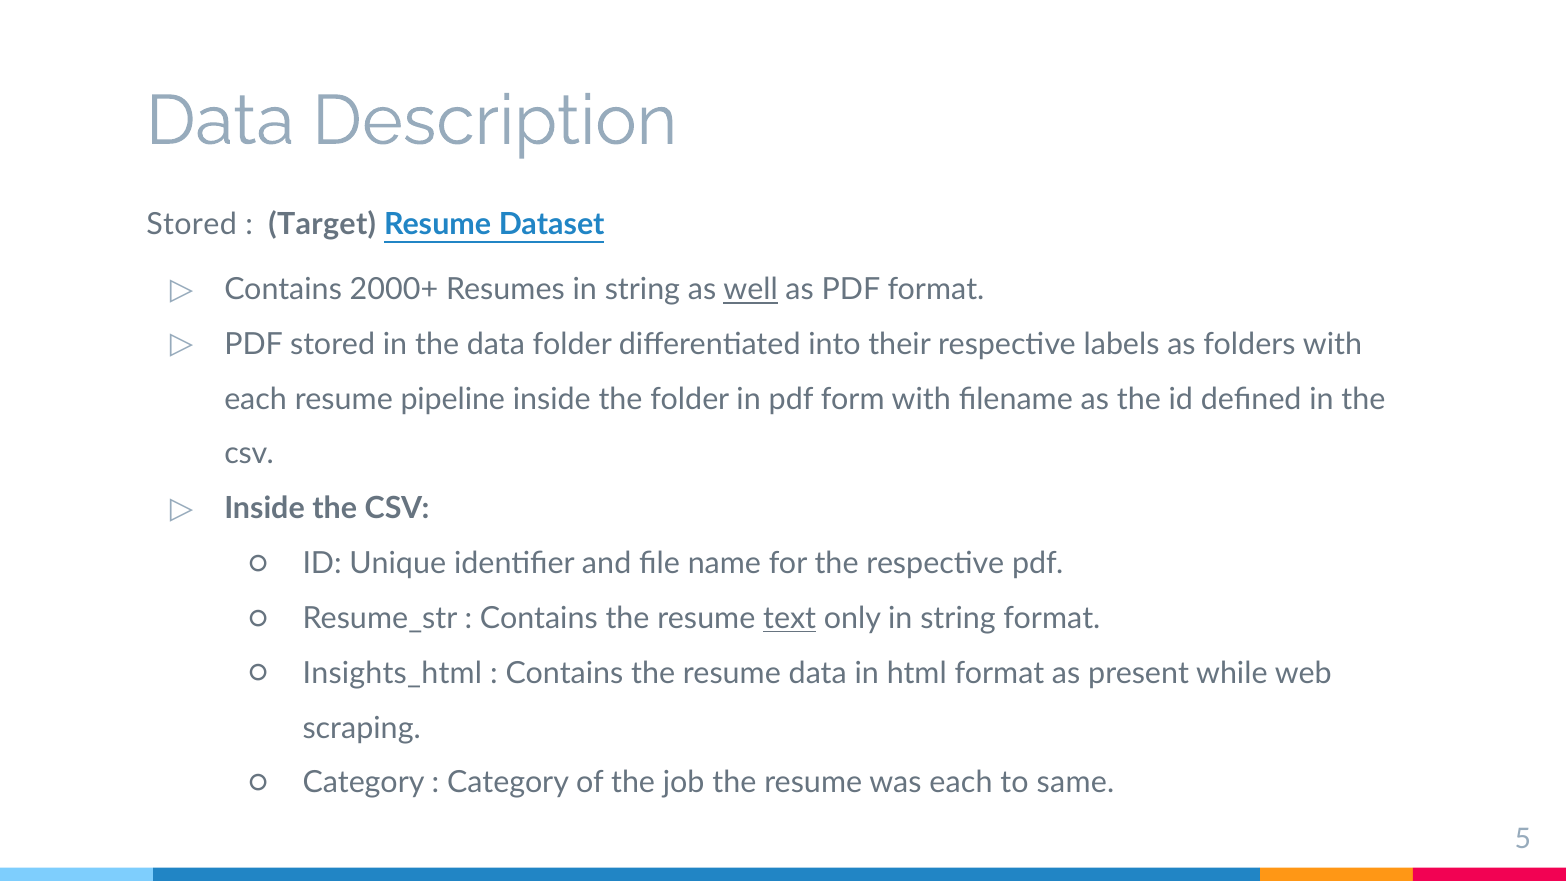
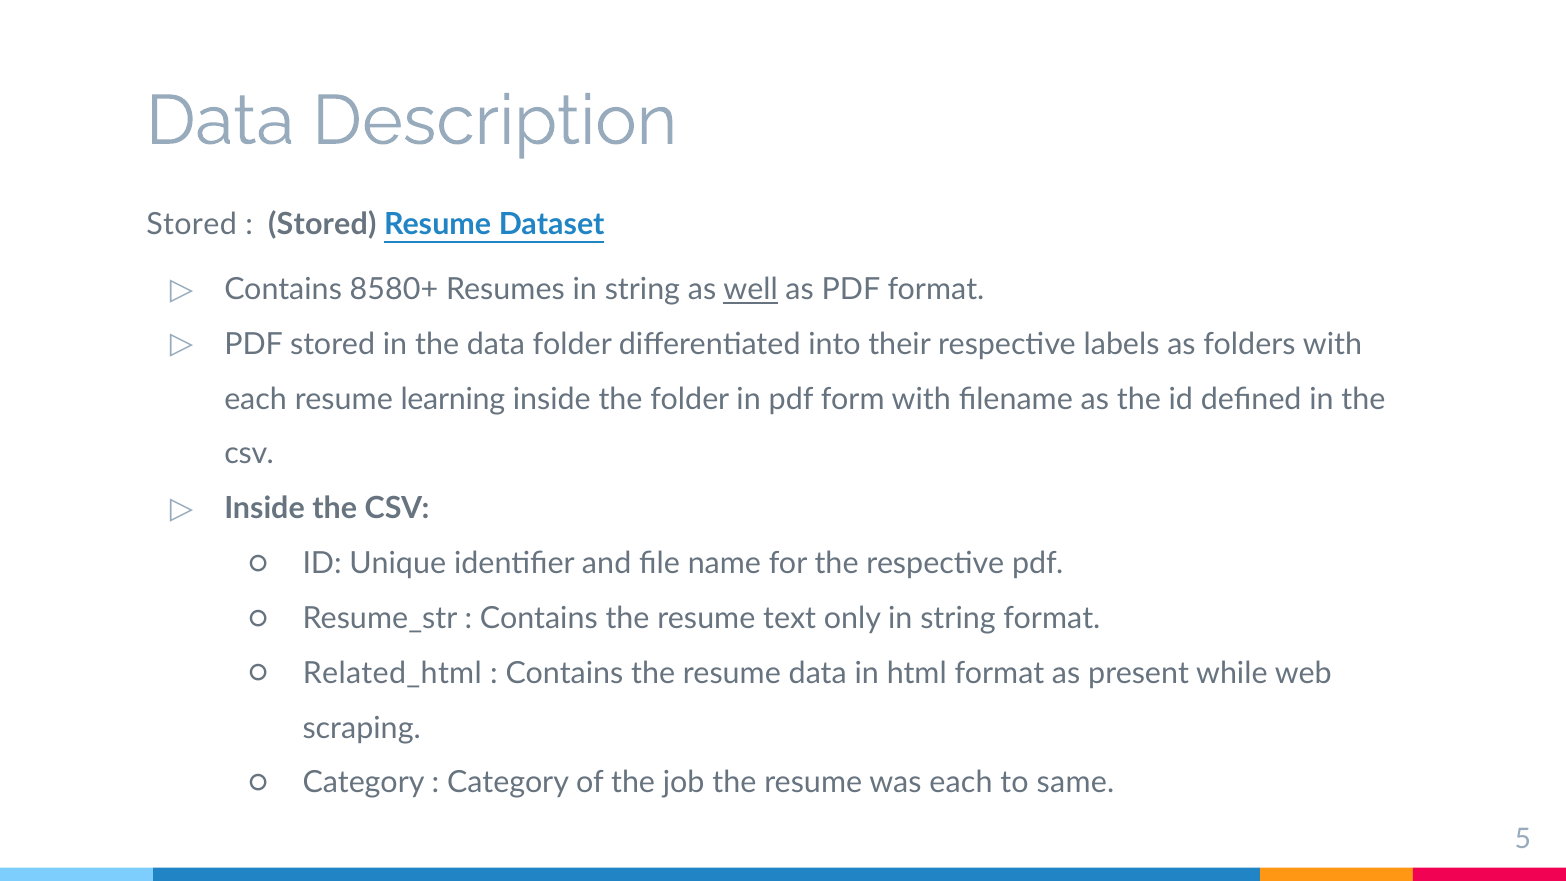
Target: Target -> Stored (322, 224)
2000+: 2000+ -> 8580+ (394, 289)
pipeline: pipeline -> learning (453, 399)
text underline: present -> none (790, 618)
Insights_html: Insights_html -> Related_html (392, 673)
